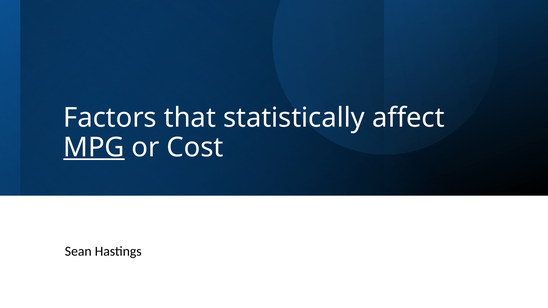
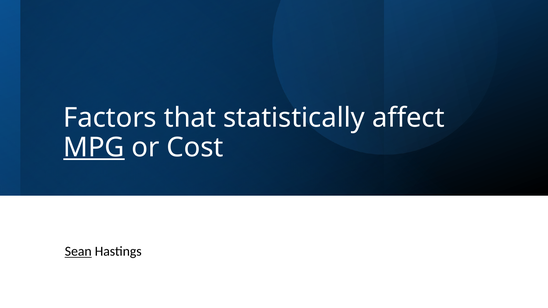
Sean underline: none -> present (78, 252)
